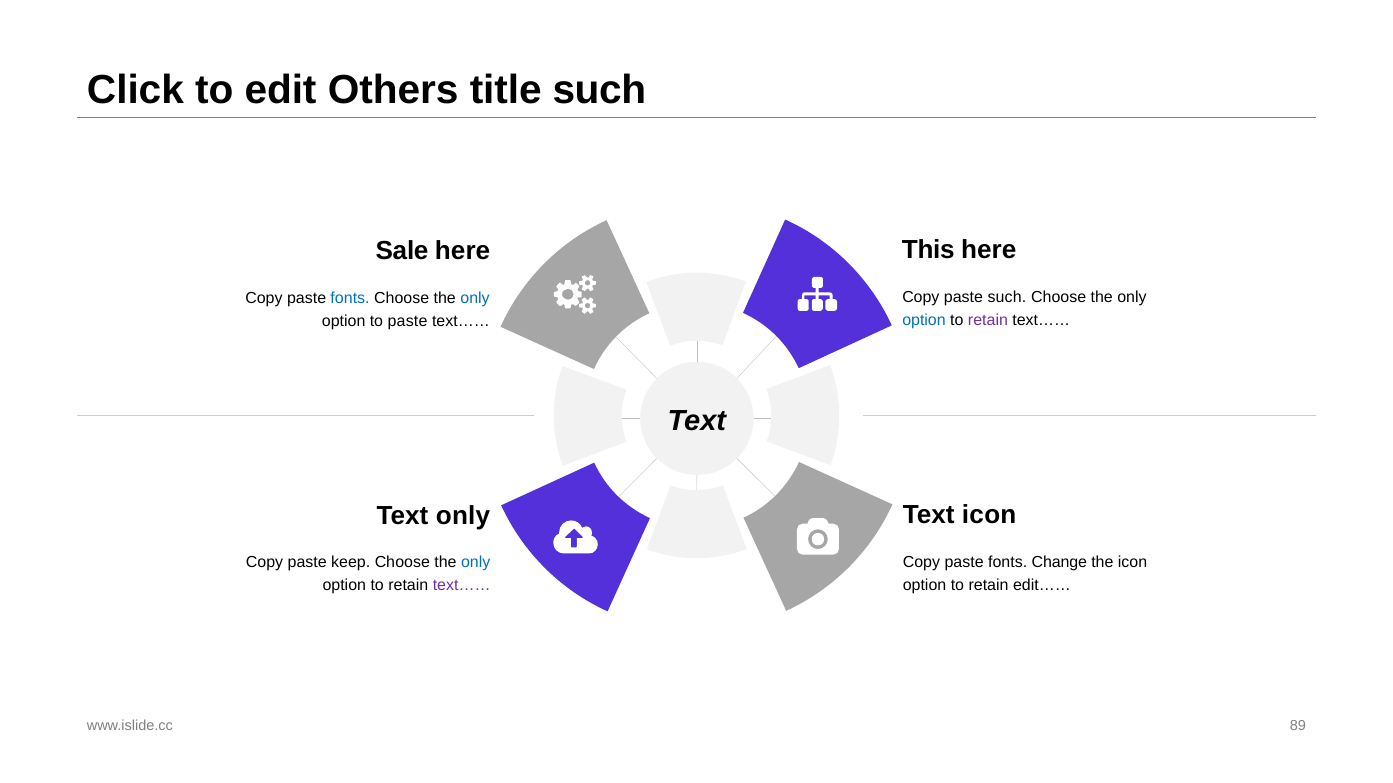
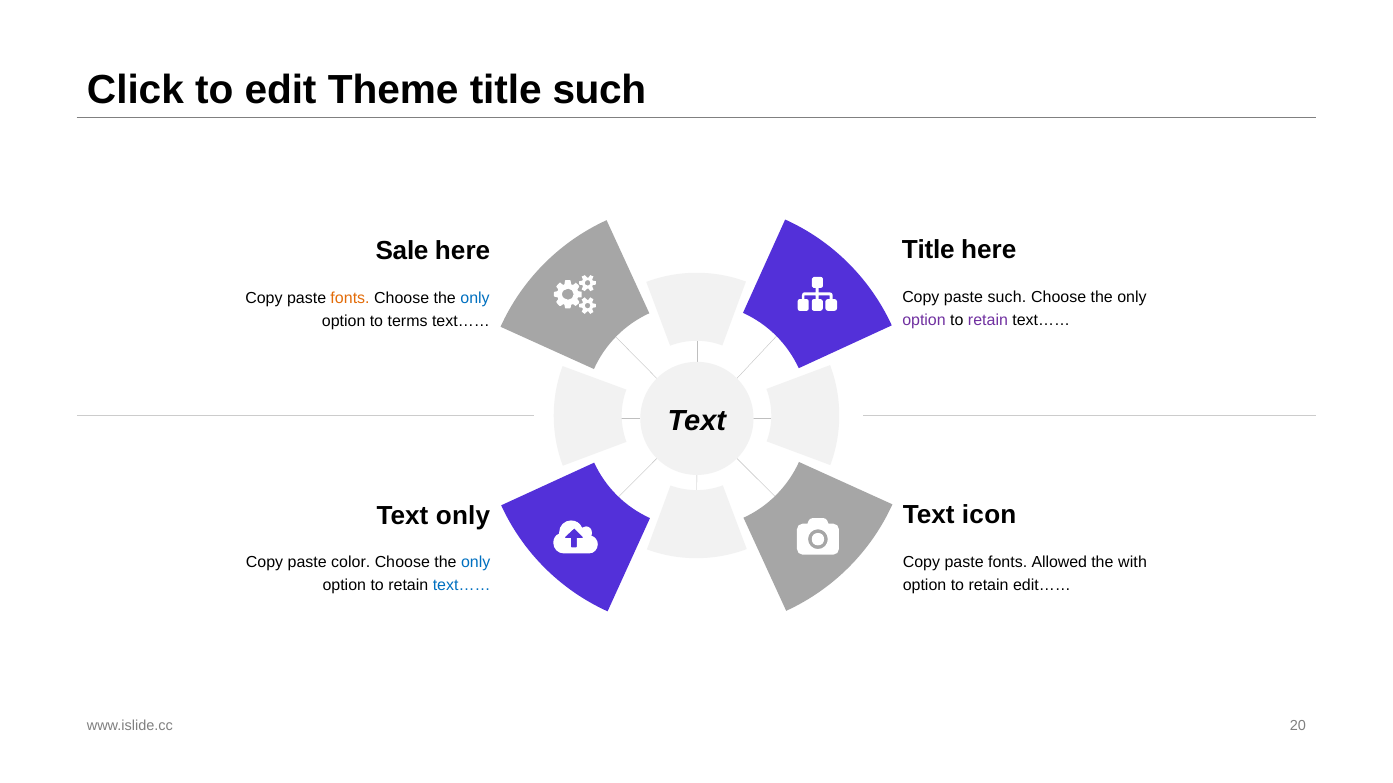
Others: Others -> Theme (393, 90)
This: This -> Title (928, 251)
fonts colour: blue -> orange (350, 298)
option colour: blue -> purple (924, 321)
to paste: paste -> terms (408, 321)
Change: Change -> Allowed (1059, 563)
the icon: icon -> with (1133, 563)
keep: keep -> color (351, 563)
text…… colour: purple -> blue (462, 586)
89: 89 -> 20 (1298, 726)
